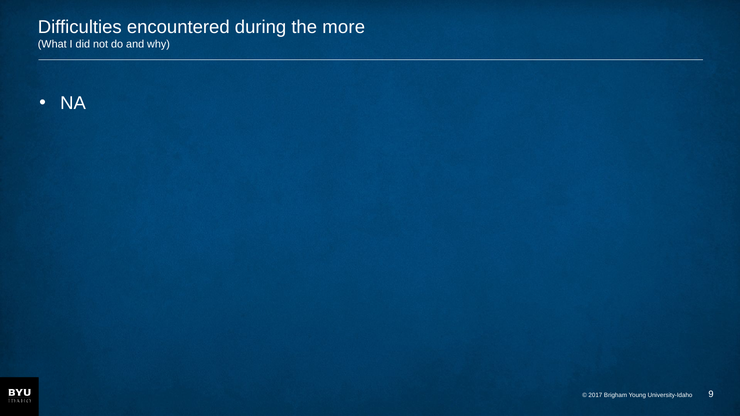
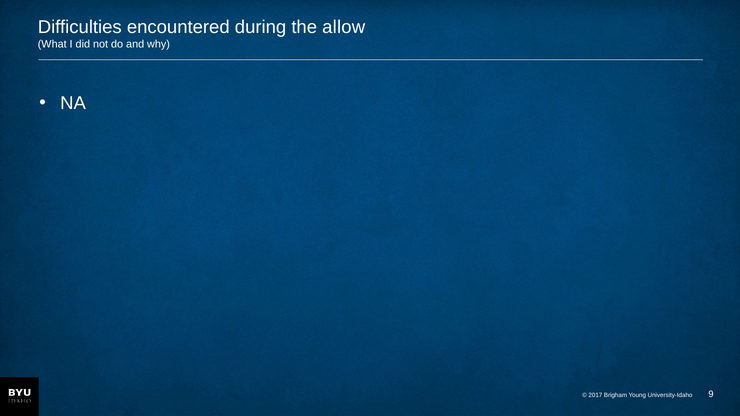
more: more -> allow (344, 27)
